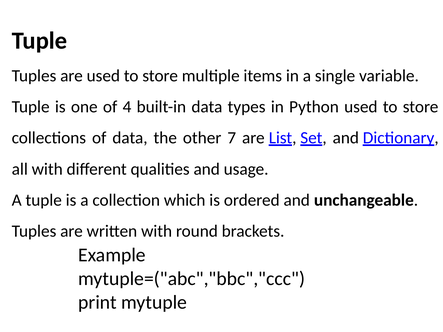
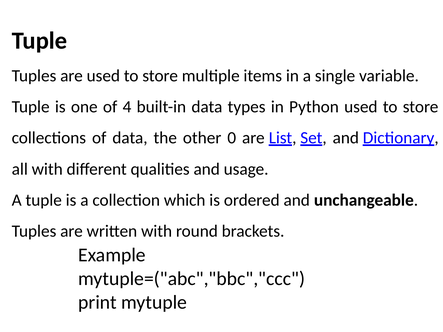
7: 7 -> 0 (232, 138)
